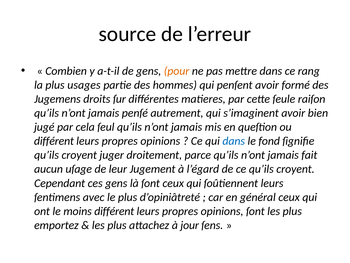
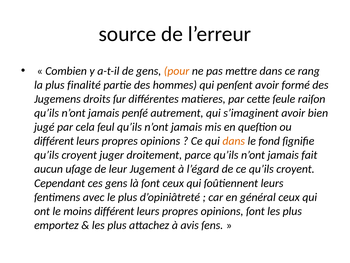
usages: usages -> finalité (84, 85)
dans colour: blue -> orange (234, 141)
jour: jour -> avis (190, 225)
